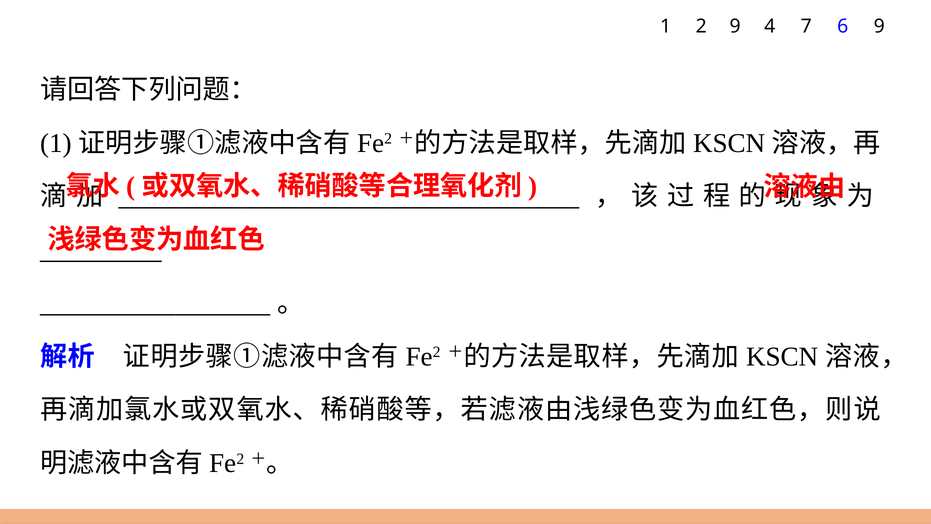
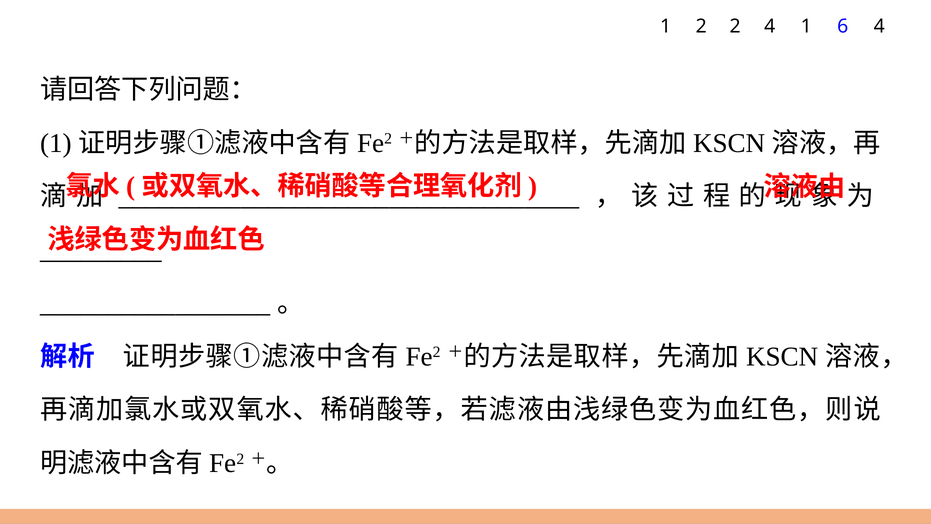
2 9: 9 -> 2 (735, 26)
4 7: 7 -> 1 (806, 26)
6 9: 9 -> 4 (879, 26)
